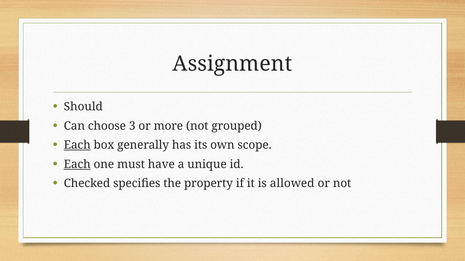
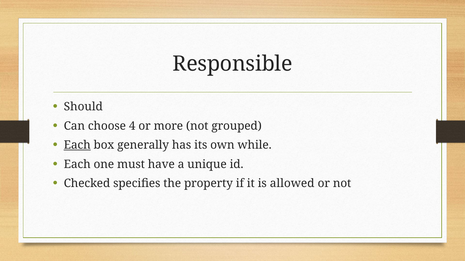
Assignment: Assignment -> Responsible (233, 64)
3: 3 -> 4 (132, 126)
scope: scope -> while (255, 145)
Each underline: present -> none (77, 165)
